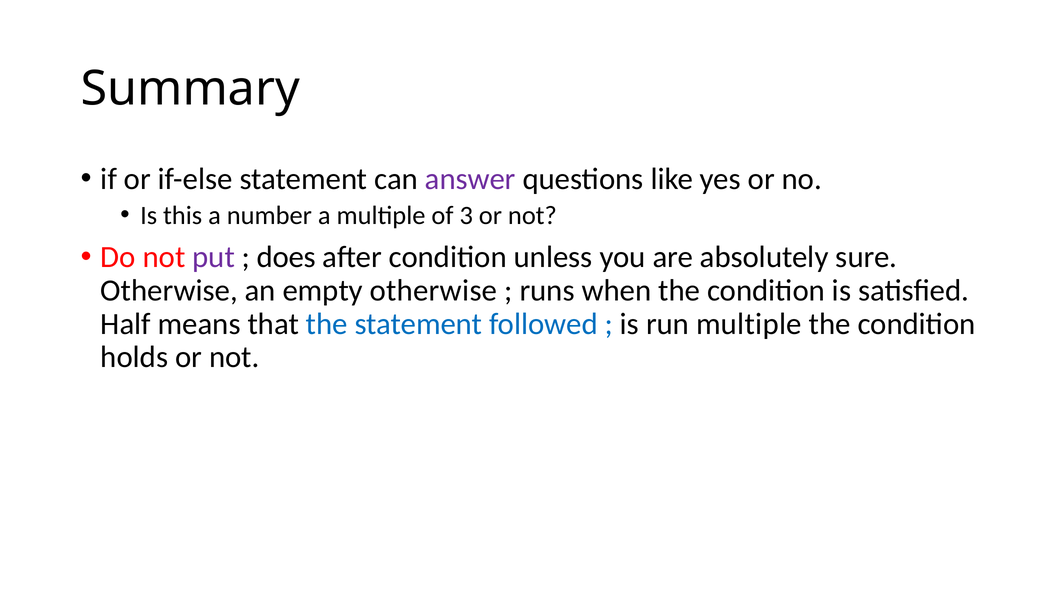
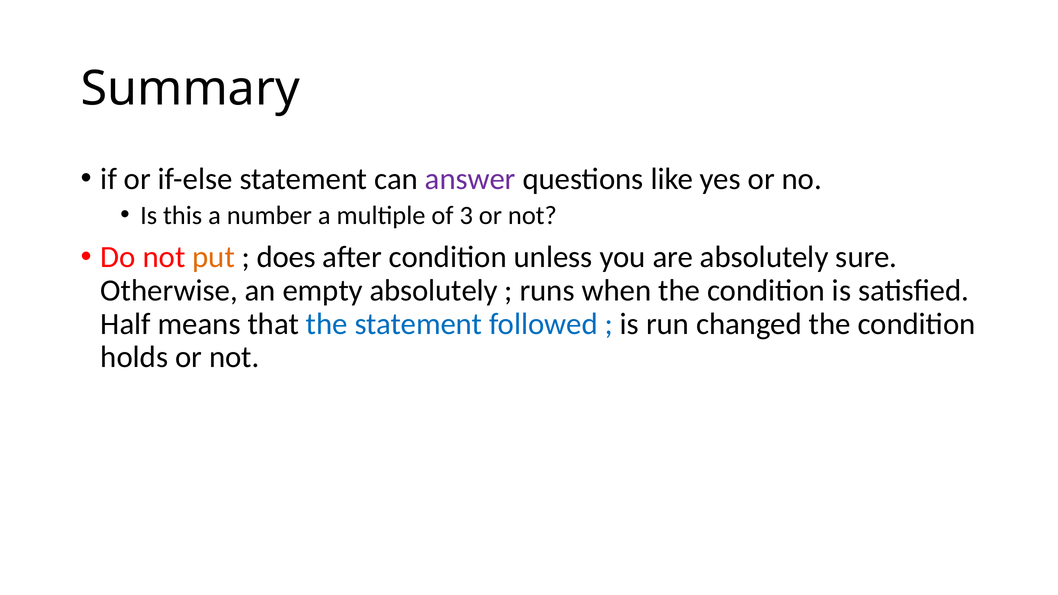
put colour: purple -> orange (214, 257)
empty otherwise: otherwise -> absolutely (434, 291)
run multiple: multiple -> changed (749, 324)
